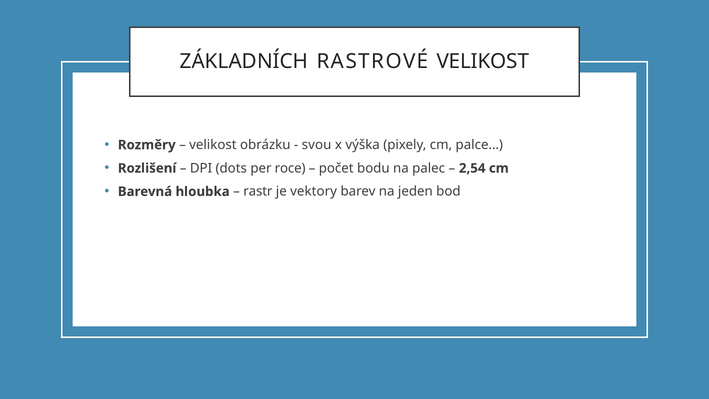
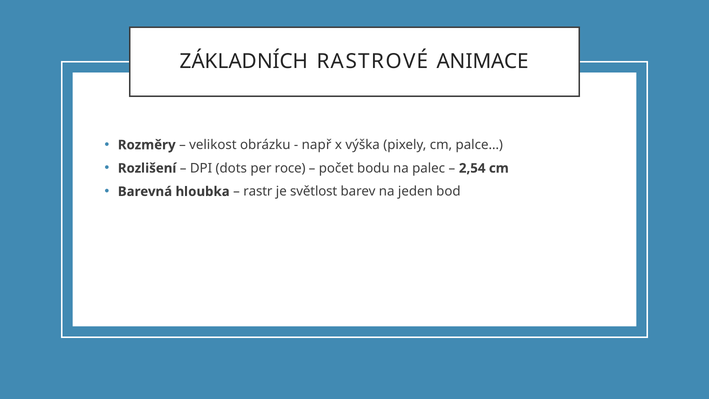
RASTROVÉ VELIKOST: VELIKOST -> ANIMACE (483, 62)
svou: svou -> např (317, 145)
vektory: vektory -> světlost (314, 192)
